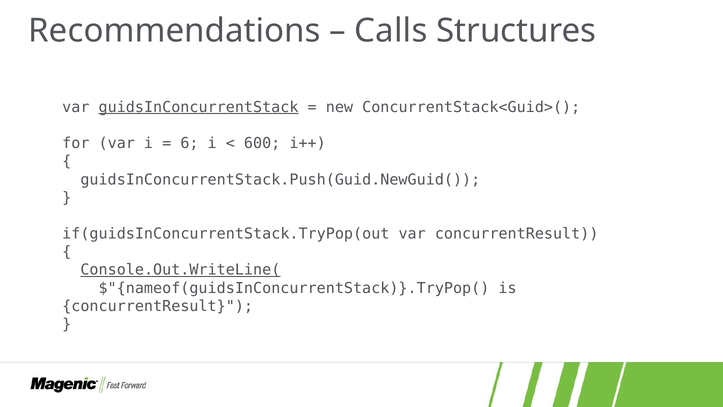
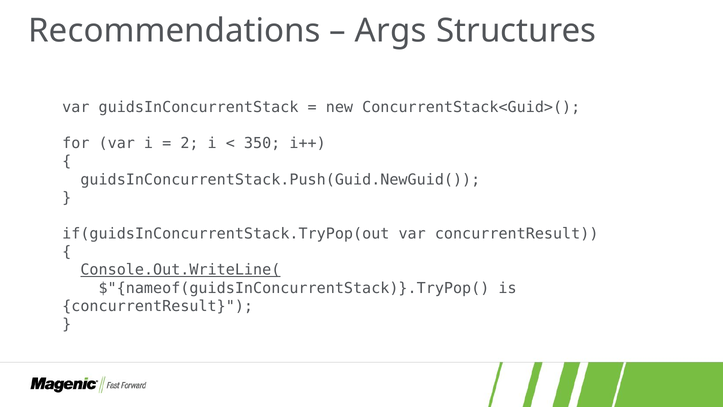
Calls: Calls -> Args (391, 31)
guidsInConcurrentStack underline: present -> none (199, 107)
6: 6 -> 2 (189, 143)
600: 600 -> 350 (262, 143)
